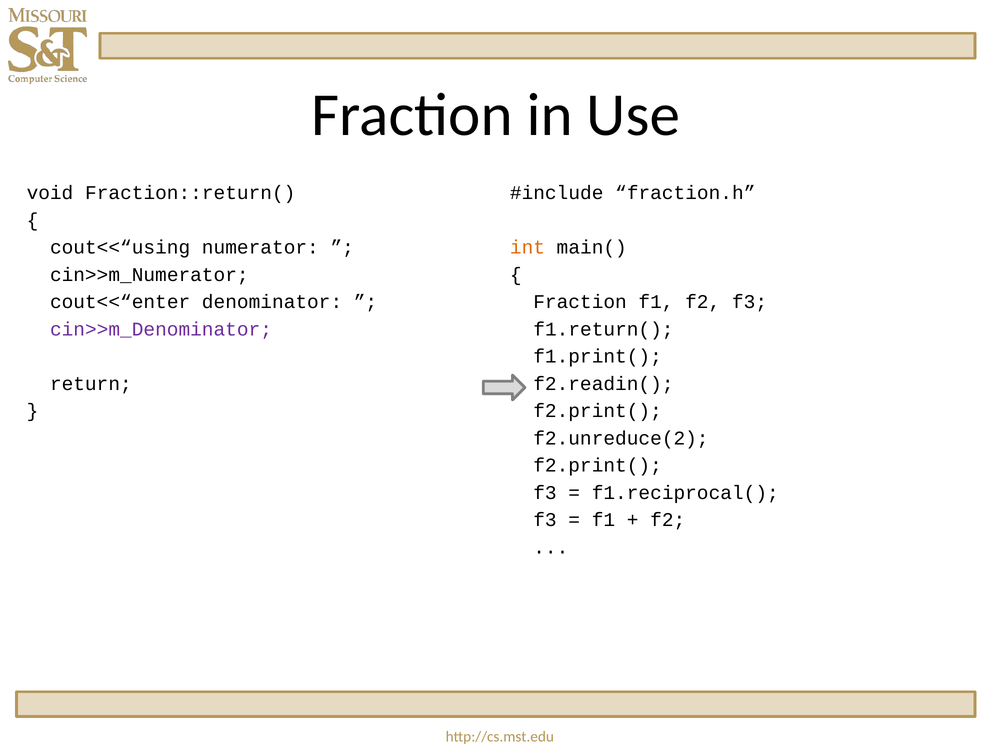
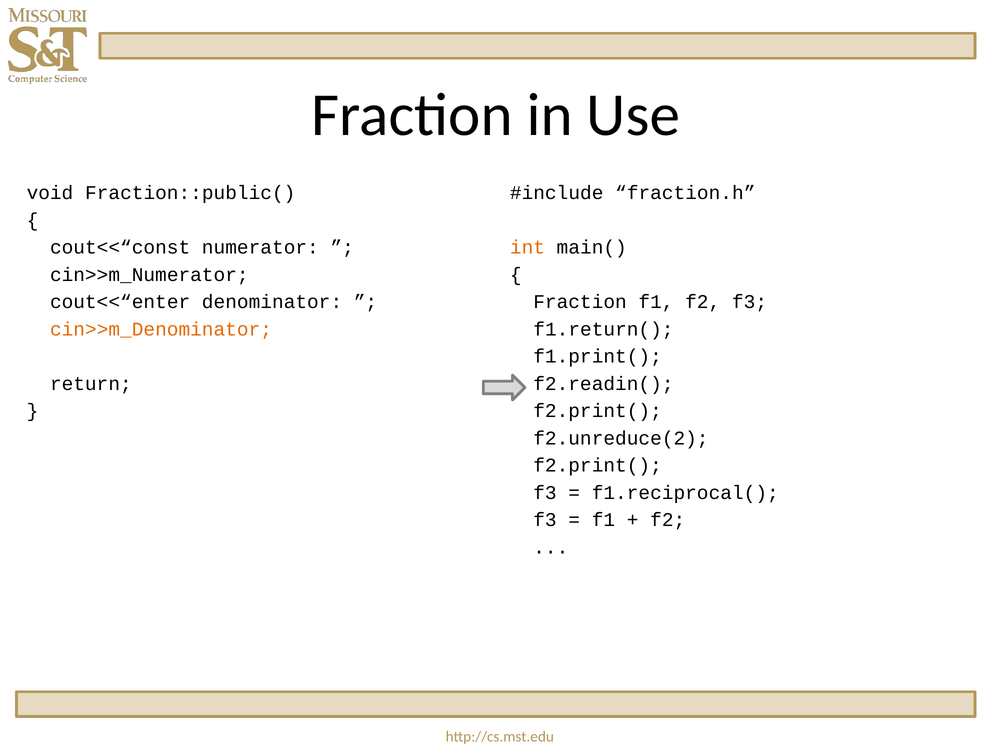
Fraction::return(: Fraction::return( -> Fraction::public( (190, 193)
cout<<“using: cout<<“using -> cout<<“const (120, 247)
cin>>m_Denominator colour: purple -> orange (161, 329)
